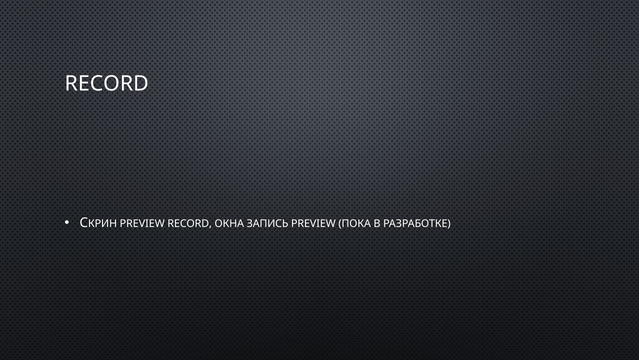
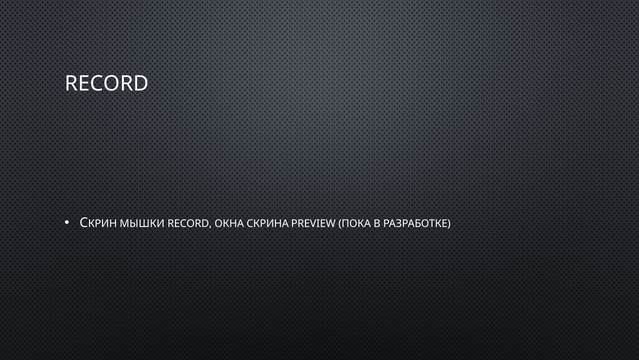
PREVIEW: PREVIEW -> МЫШКИ (142, 223)
ЗАПИСЬ: ЗАПИСЬ -> СКРИНА (268, 223)
